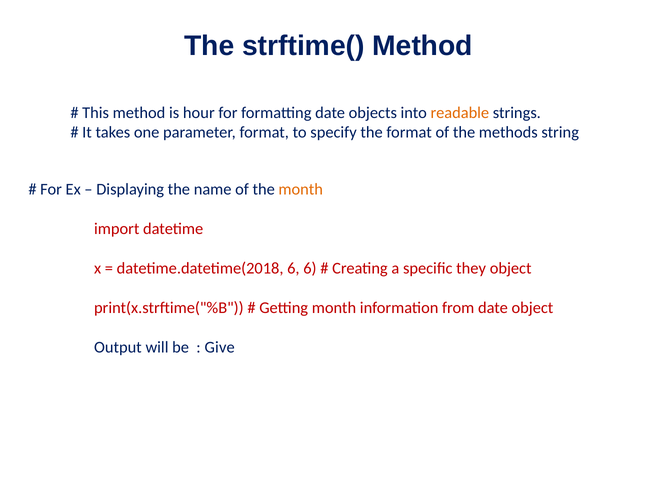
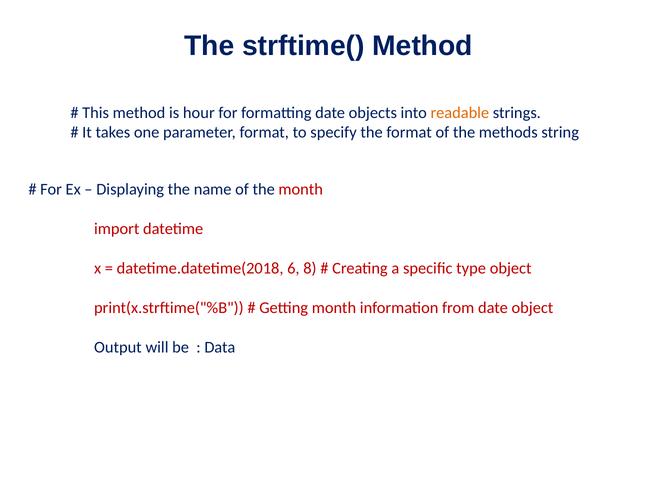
month colour: orange -> red (301, 189)
6 6: 6 -> 8 (310, 268)
they: they -> type (471, 268)
Give: Give -> Data (220, 347)
